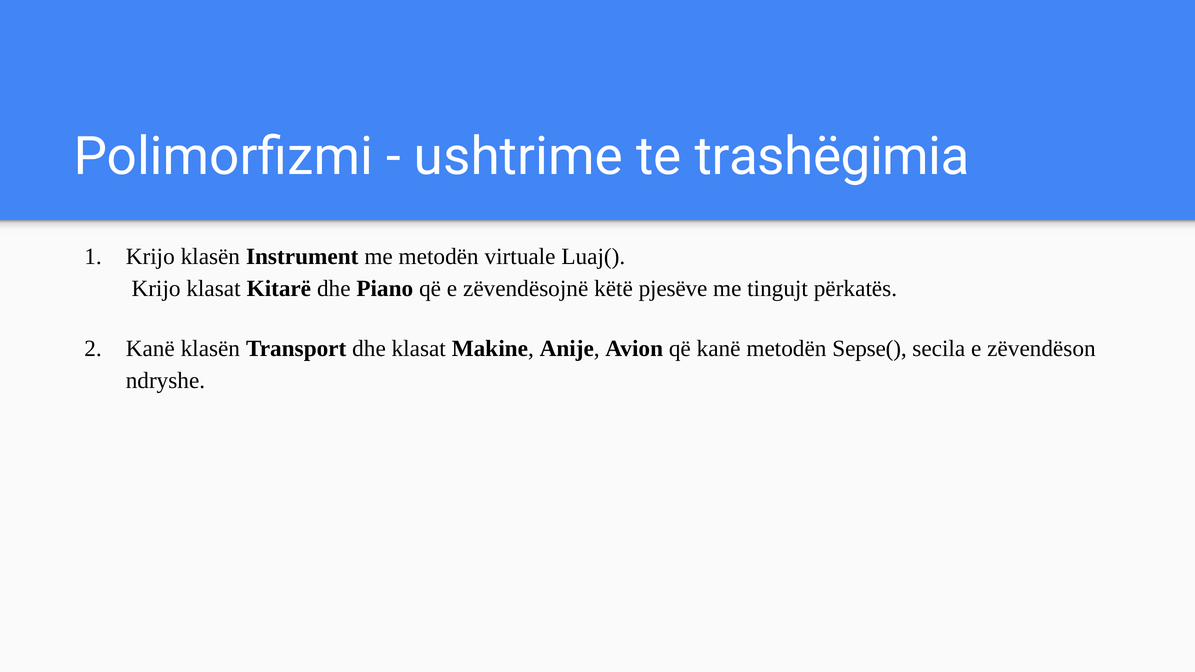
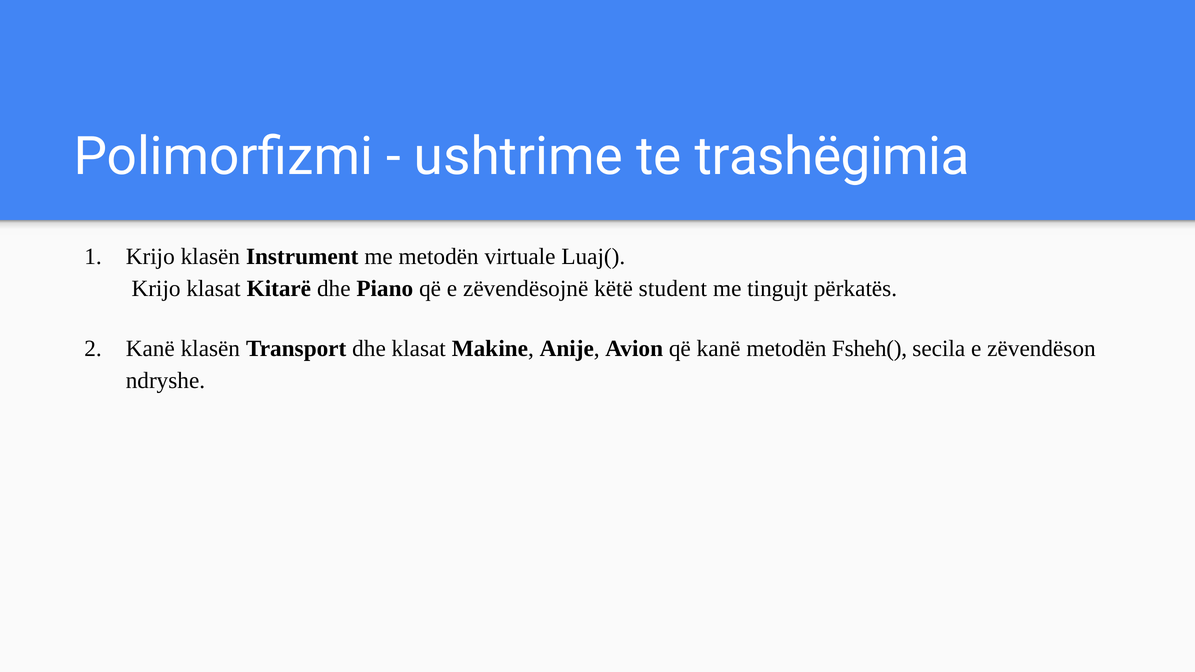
pjesëve: pjesëve -> student (673, 289)
Sepse(: Sepse( -> Fsheh( (870, 349)
